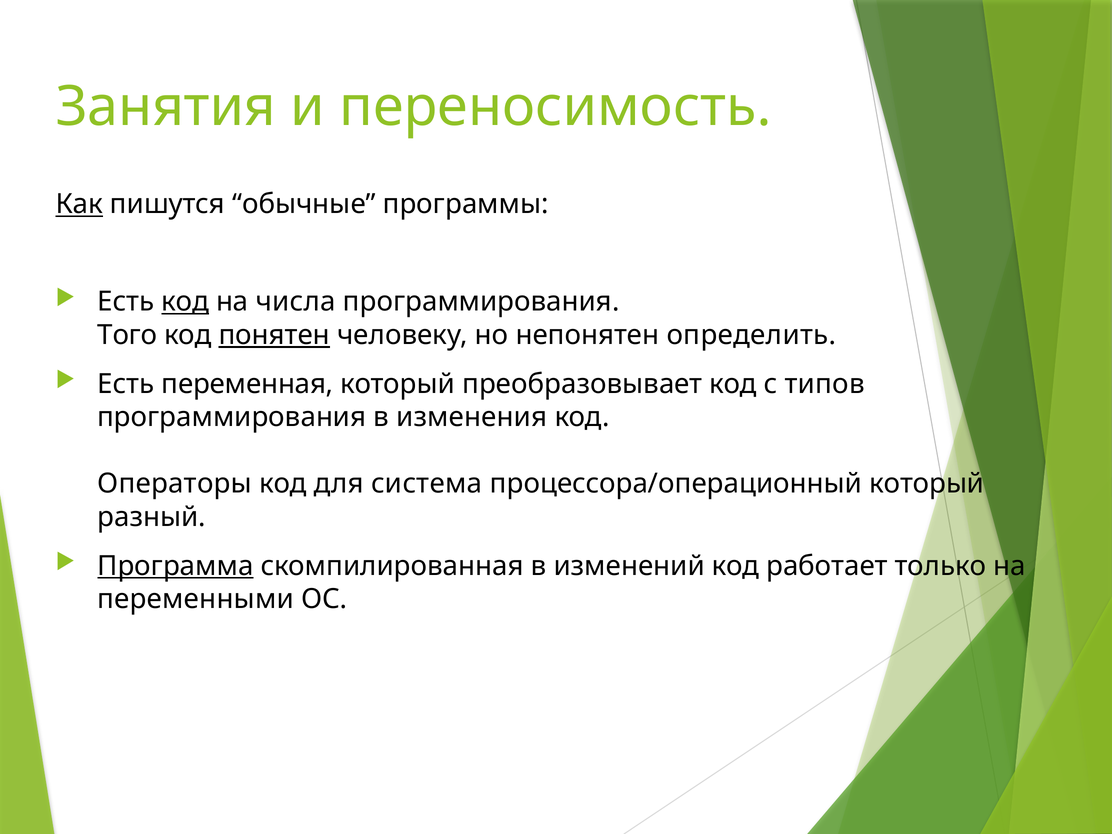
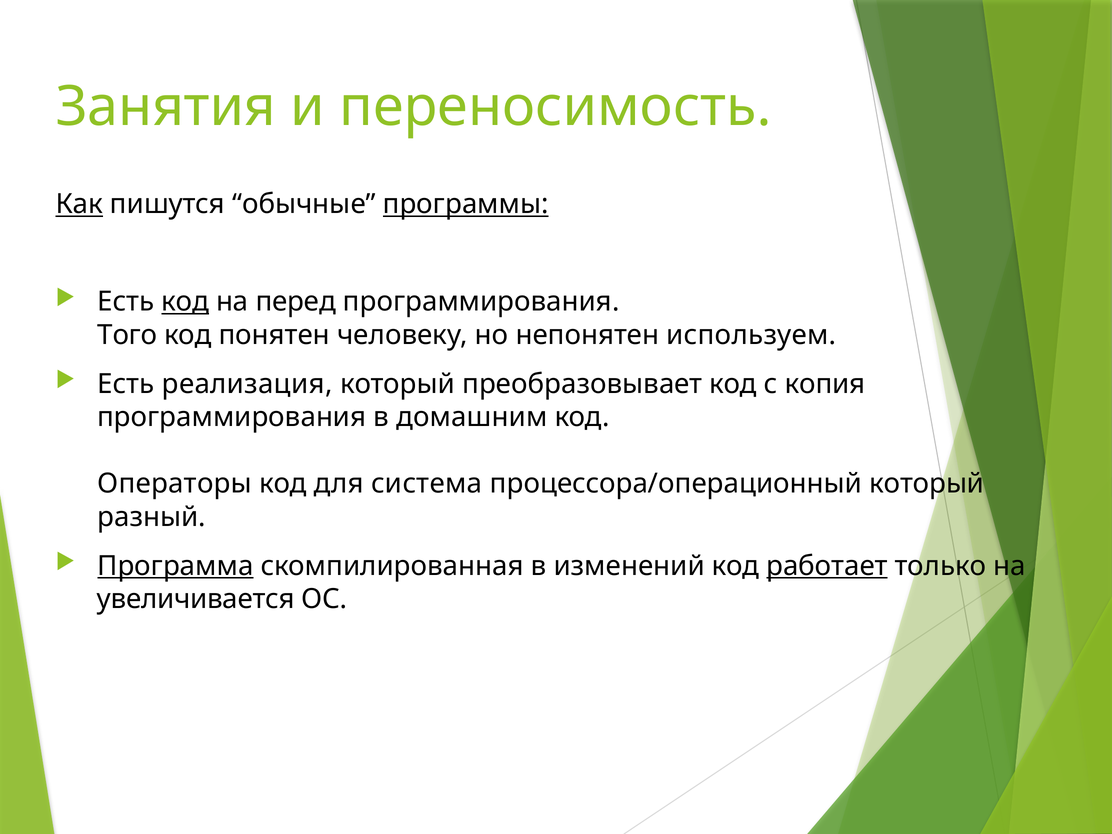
программы underline: none -> present (466, 204)
числа: числа -> перед (296, 302)
понятен underline: present -> none (274, 335)
определить: определить -> используем (751, 335)
переменная: переменная -> реализация (247, 384)
типов: типов -> копия (825, 384)
изменения: изменения -> домашним (472, 417)
работает underline: none -> present (827, 566)
переменными: переменными -> увеличивается (196, 599)
